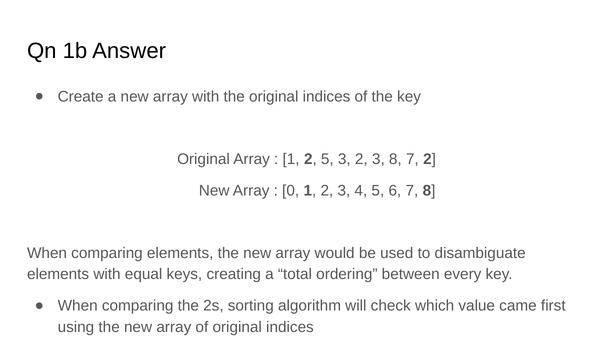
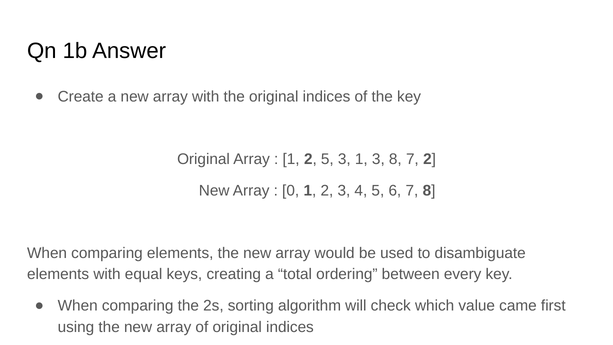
3 2: 2 -> 1 (361, 159)
